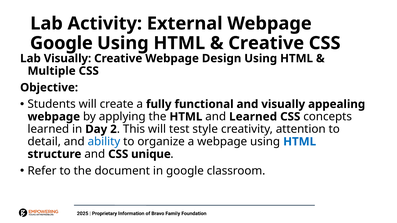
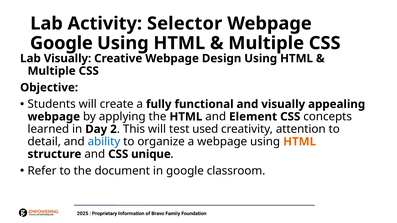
External: External -> Selector (185, 24)
Creative: Creative -> Multiple (266, 43)
and Learned: Learned -> Element (253, 117)
style: style -> used (205, 129)
HTML colour: blue -> orange (300, 142)
